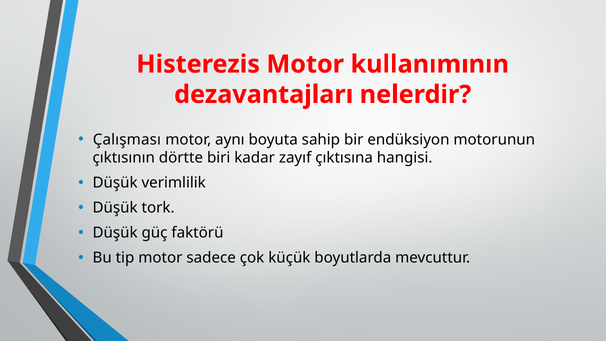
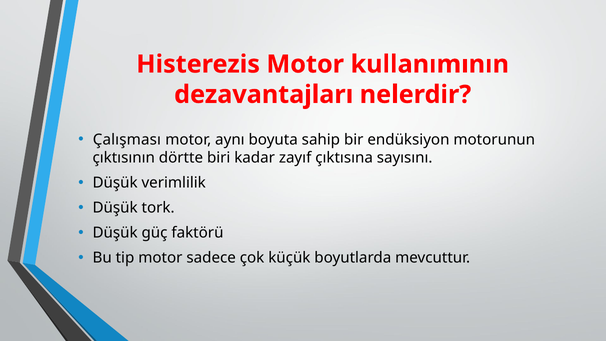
hangisi: hangisi -> sayısını (405, 158)
